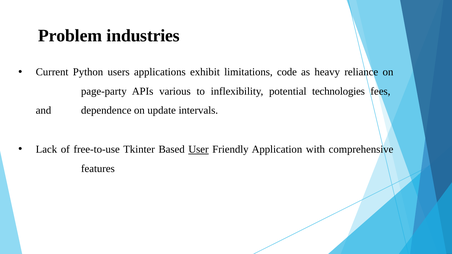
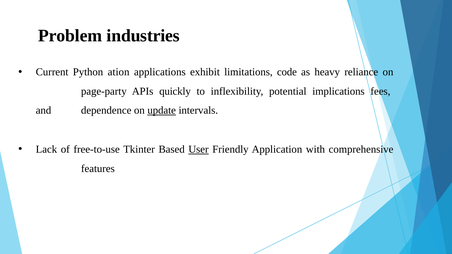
users: users -> ation (119, 72)
various: various -> quickly (175, 91)
technologies: technologies -> implications (339, 91)
update underline: none -> present (162, 111)
